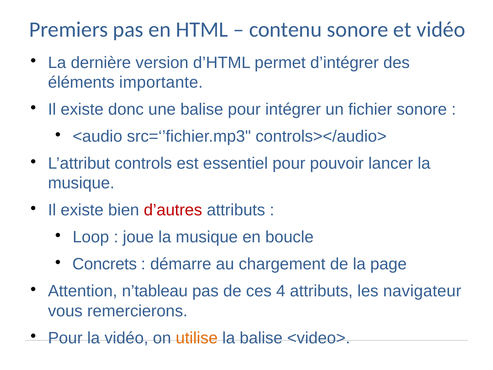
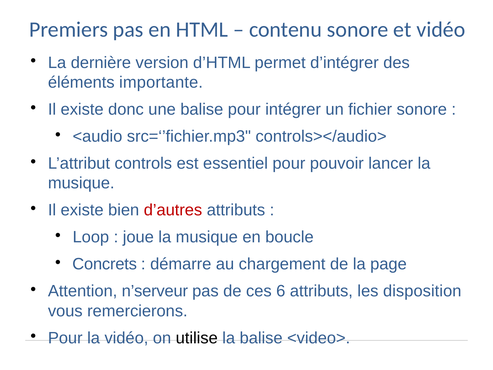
n’tableau: n’tableau -> n’serveur (155, 291)
4: 4 -> 6 (281, 291)
navigateur: navigateur -> disposition (422, 291)
utilise colour: orange -> black (197, 338)
